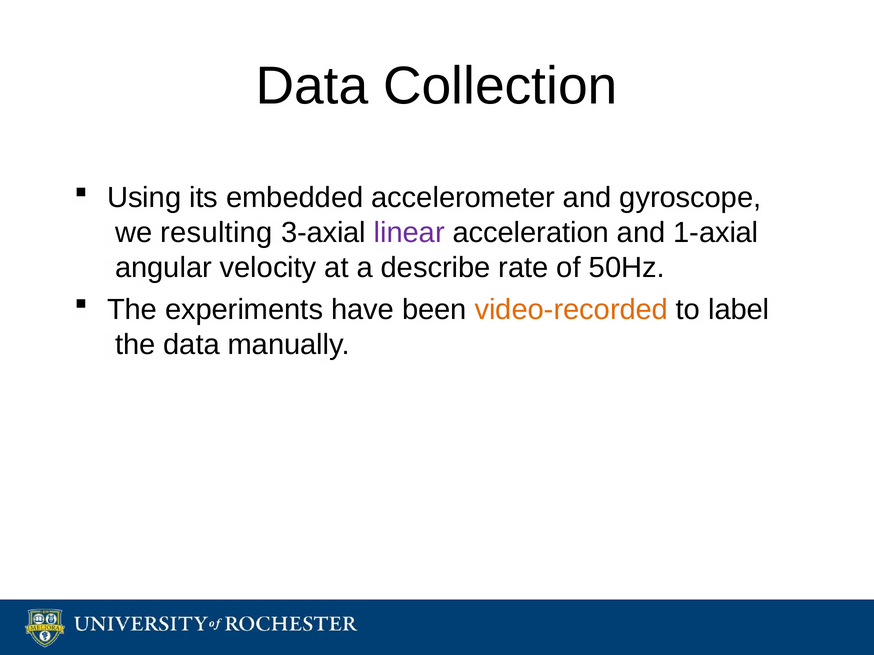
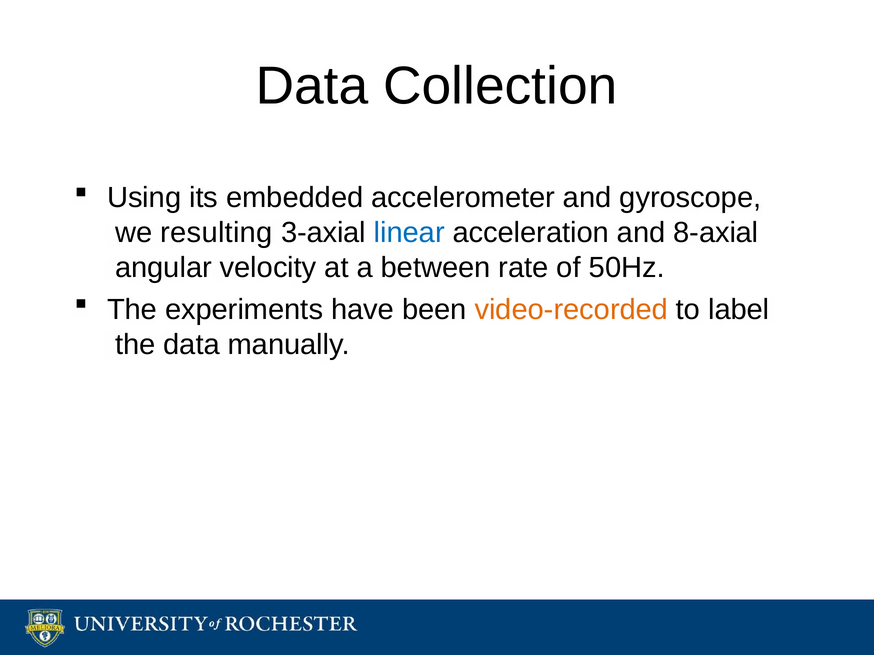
linear colour: purple -> blue (409, 233)
1-axial: 1-axial -> 8-axial (716, 233)
describe: describe -> between (436, 268)
